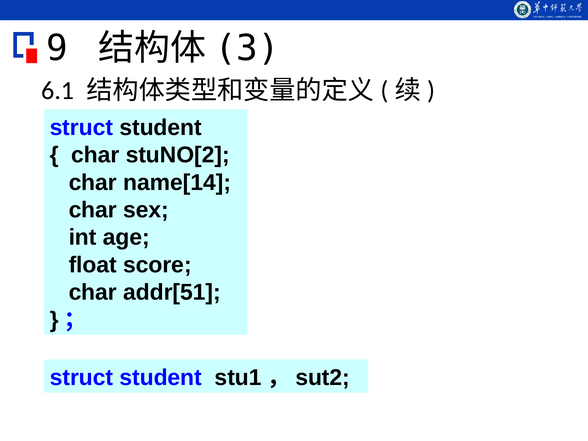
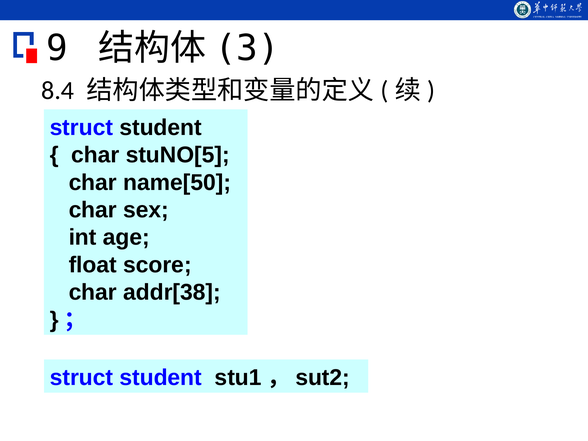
6.1: 6.1 -> 8.4 (58, 90)
stuNO[2: stuNO[2 -> stuNO[5 (178, 155)
name[14: name[14 -> name[50 (177, 183)
addr[51: addr[51 -> addr[38 (172, 292)
